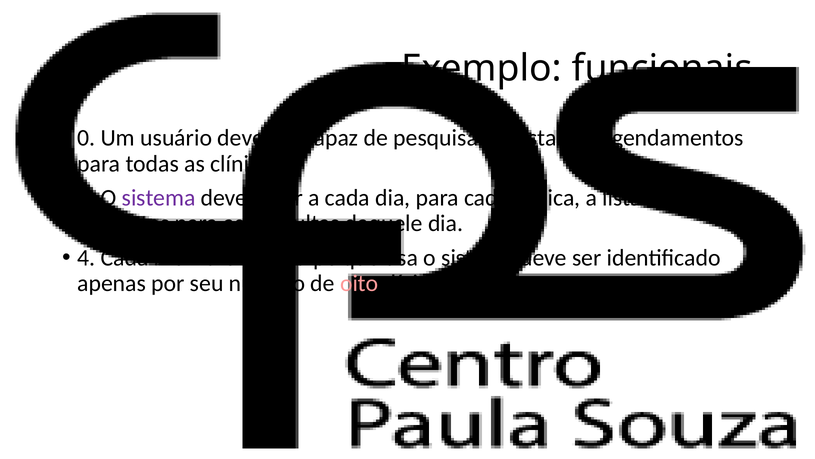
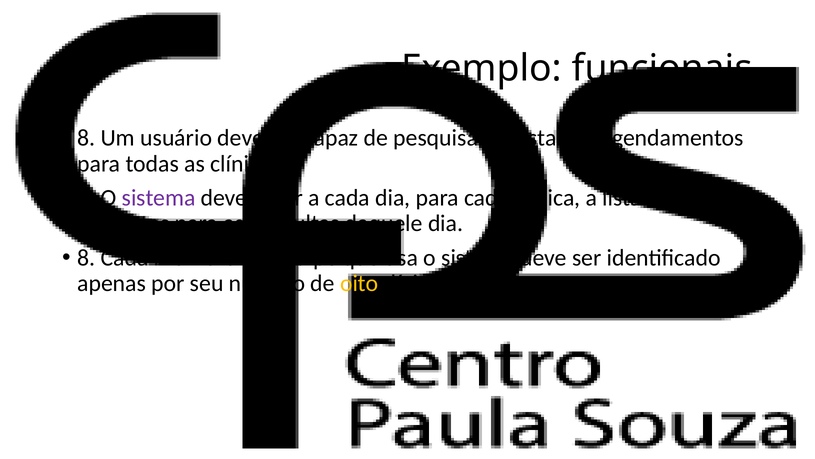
0: 0 -> 8 (86, 138)
4: 4 -> 8 (86, 257)
oito colour: pink -> yellow (359, 283)
